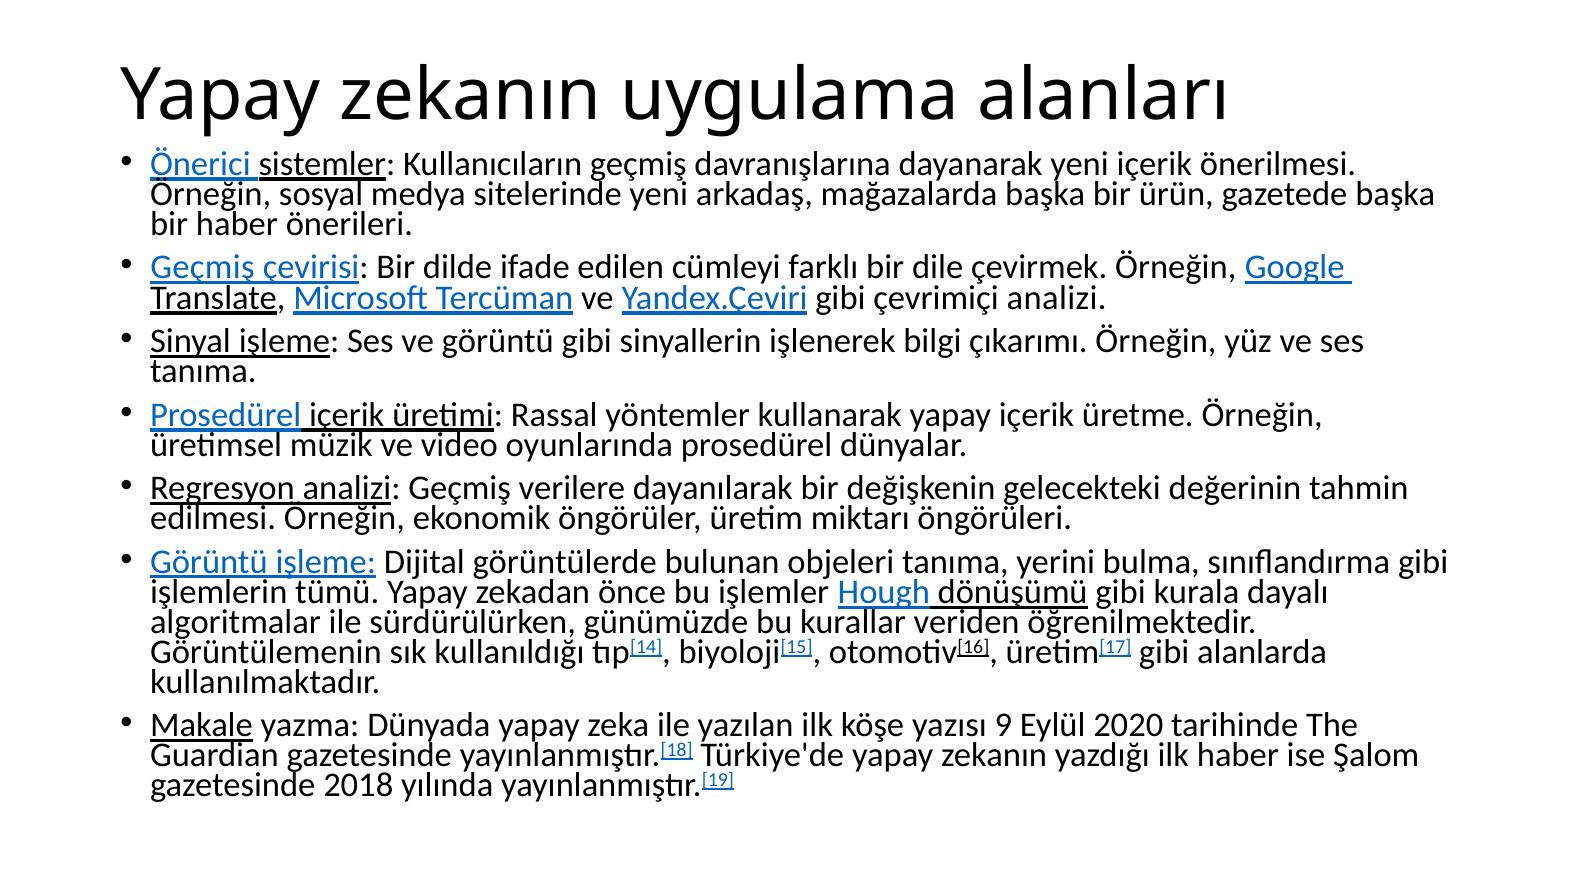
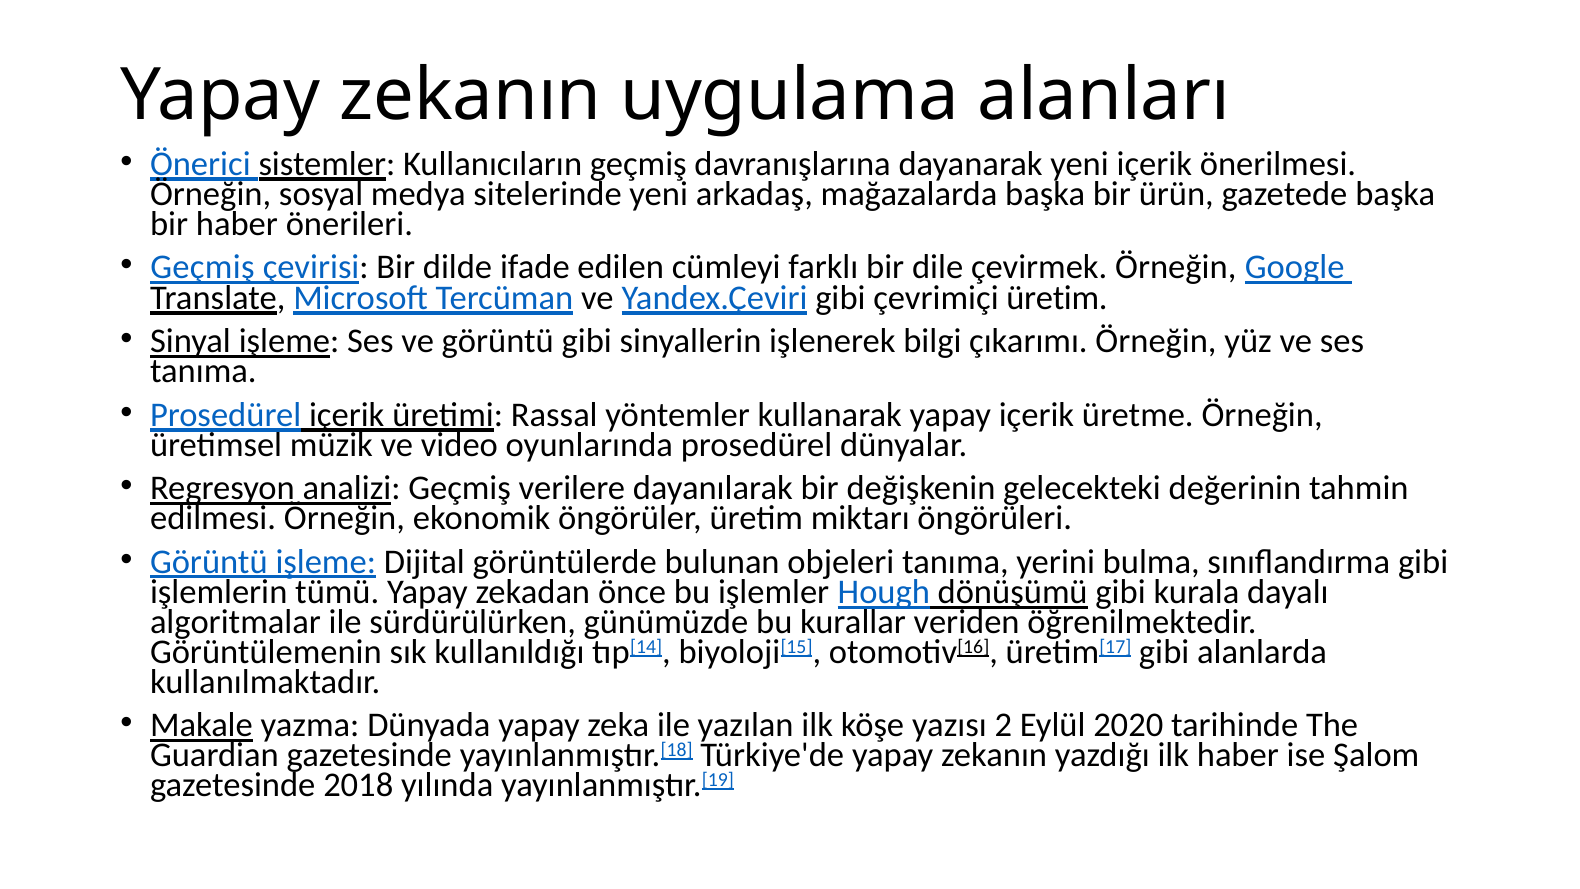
çevrimiçi analizi: analizi -> üretim (1057, 298)
9: 9 -> 2 (1003, 725)
